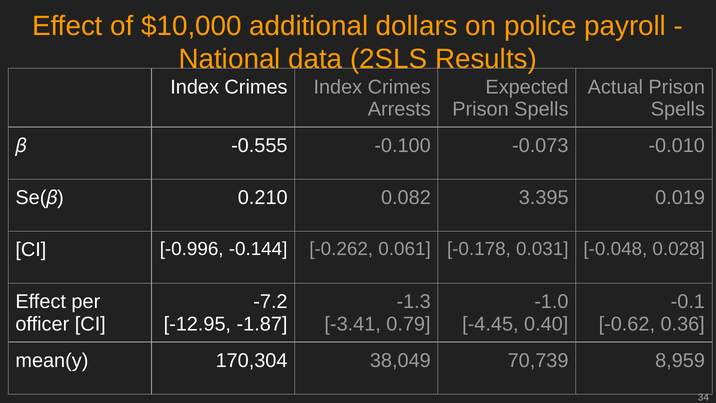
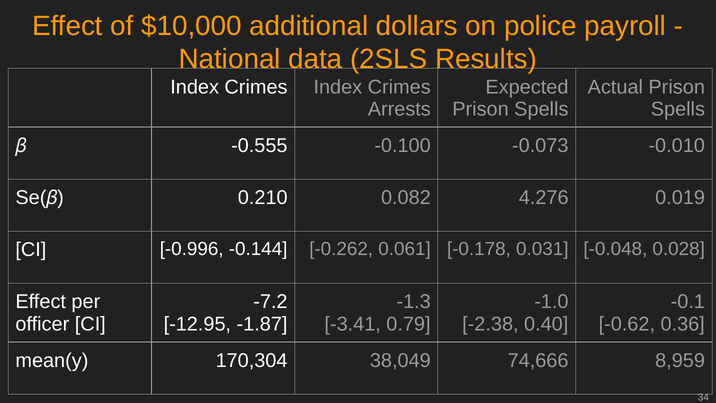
3.395: 3.395 -> 4.276 (544, 198)
-4.45: -4.45 -> -2.38 (490, 324)
70,739: 70,739 -> 74,666 (538, 360)
